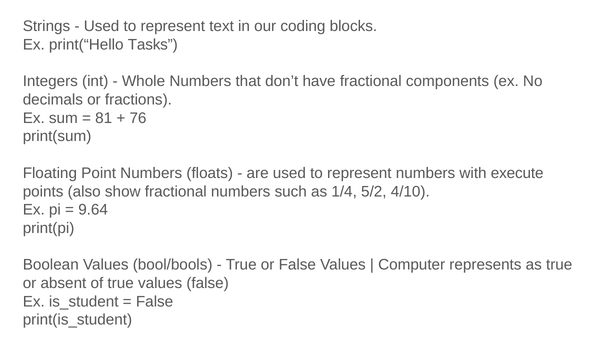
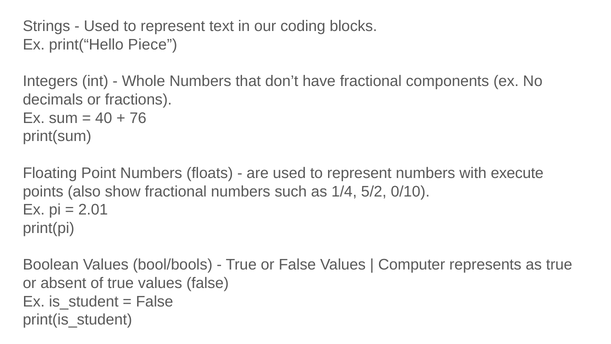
Tasks: Tasks -> Piece (153, 45)
81: 81 -> 40 (104, 118)
4/10: 4/10 -> 0/10 (410, 191)
9.64: 9.64 -> 2.01 (93, 210)
